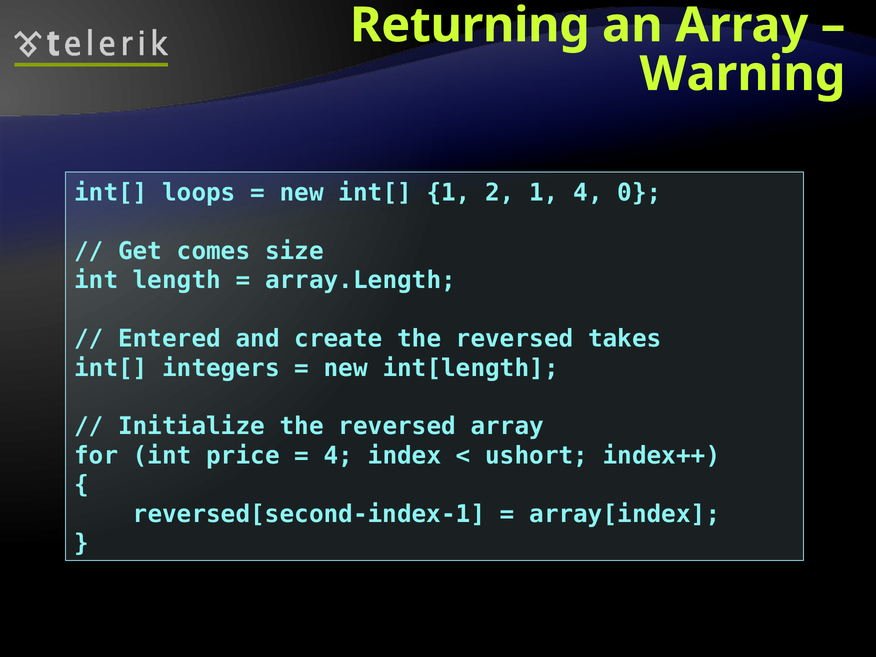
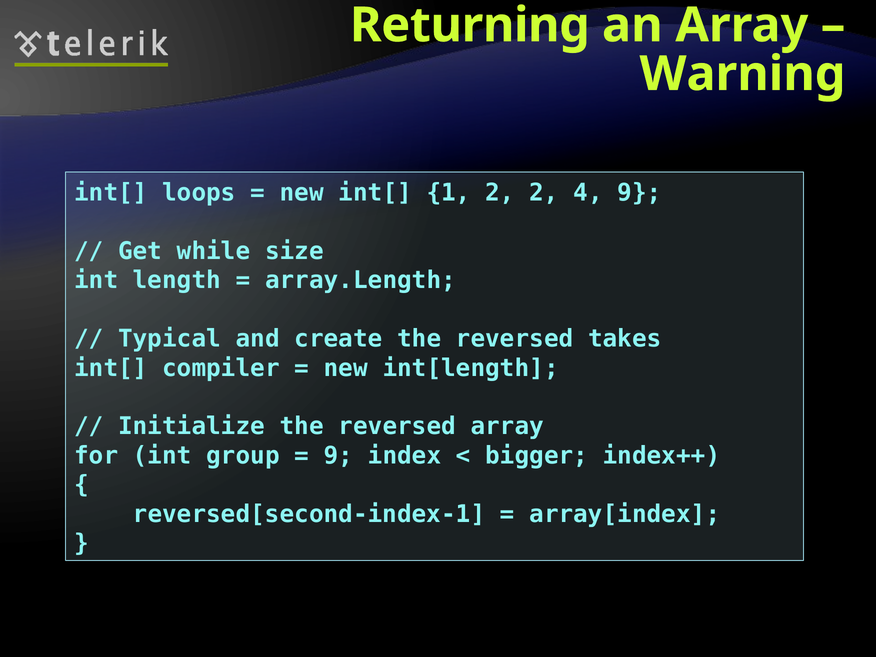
2 1: 1 -> 2 (544, 193)
4 0: 0 -> 9 (639, 193)
comes: comes -> while (214, 251)
Entered: Entered -> Typical (169, 339)
integers: integers -> compiler (221, 368)
price: price -> group (243, 456)
4: 4 -> 9 (338, 456)
ushort: ushort -> bigger (537, 456)
